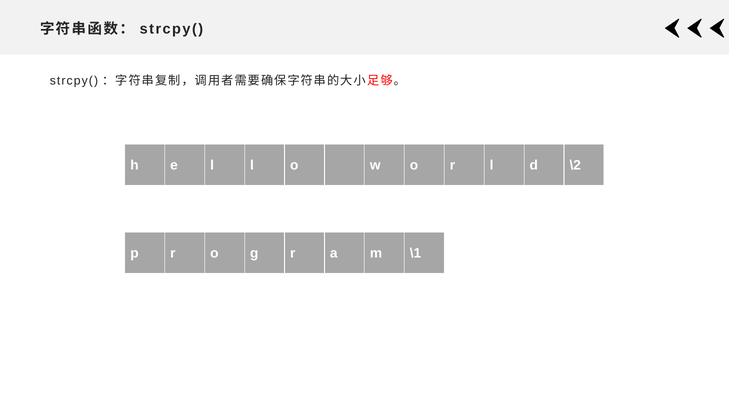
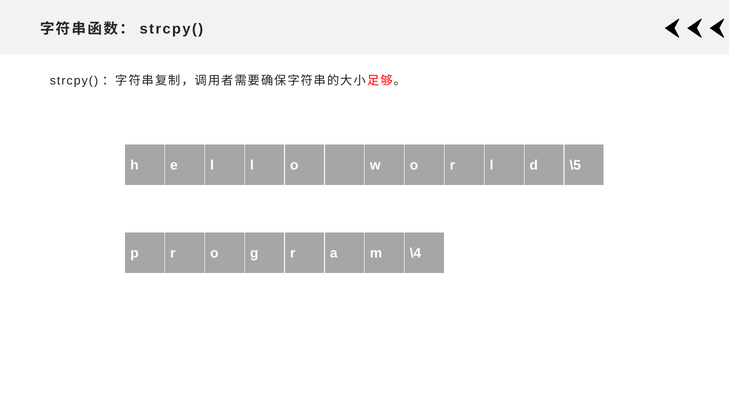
\2: \2 -> \5 (575, 165)
\1: \1 -> \4 (416, 253)
